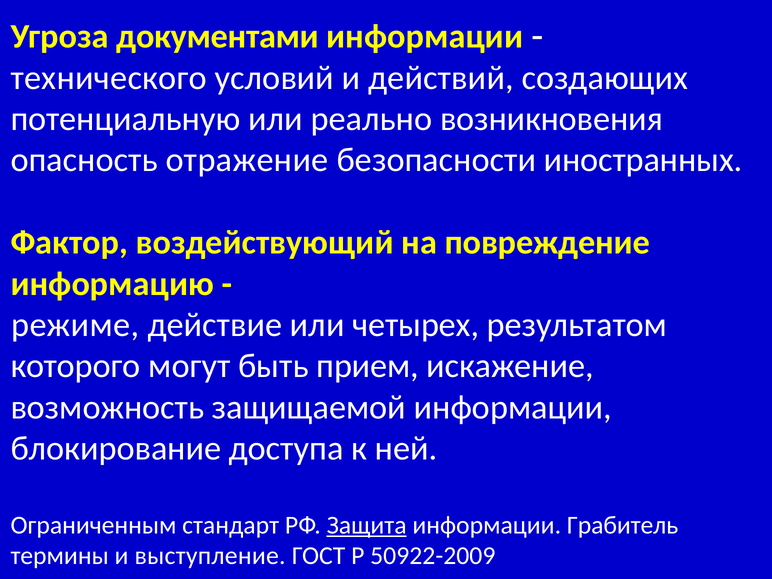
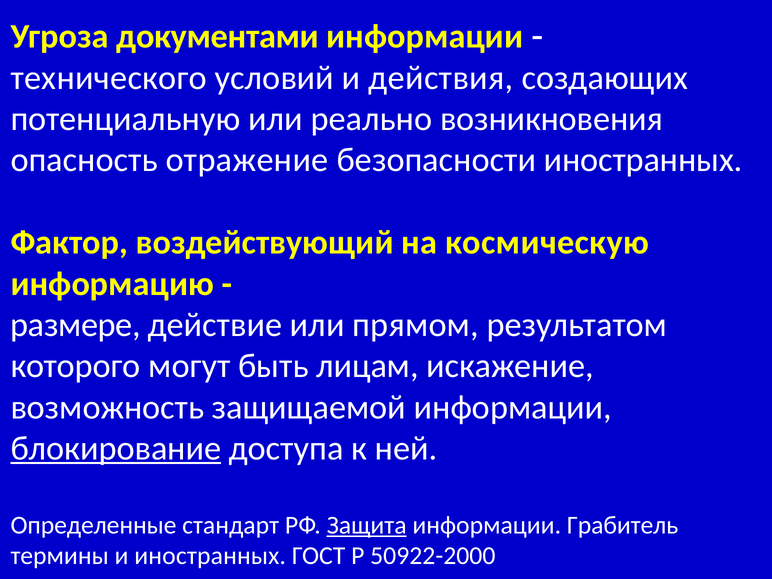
действий: действий -> действия (441, 78)
повреждение: повреждение -> космическую (547, 243)
режиме: режиме -> размере (76, 325)
четырех: четырех -> прямом (416, 325)
прием: прием -> лицам (367, 366)
блокирование underline: none -> present (116, 448)
Ограниченным: Ограниченным -> Определенные (94, 525)
и выступление: выступление -> иностранных (210, 556)
50922-2009: 50922-2009 -> 50922-2000 (433, 556)
